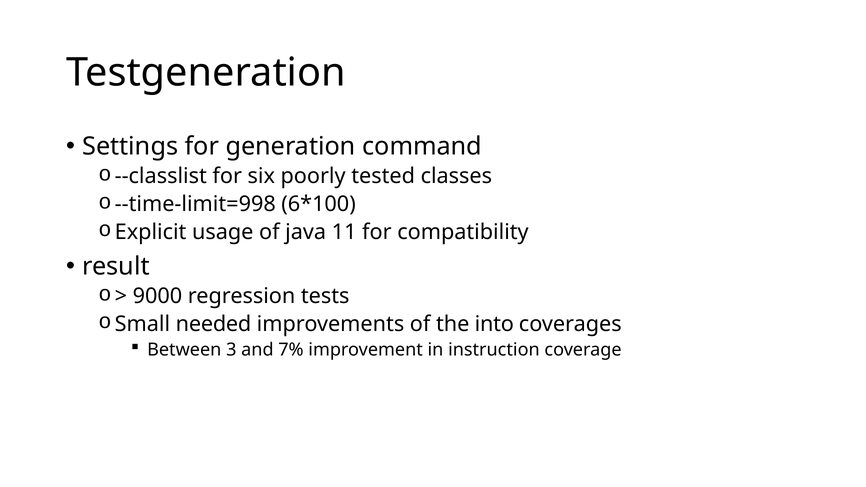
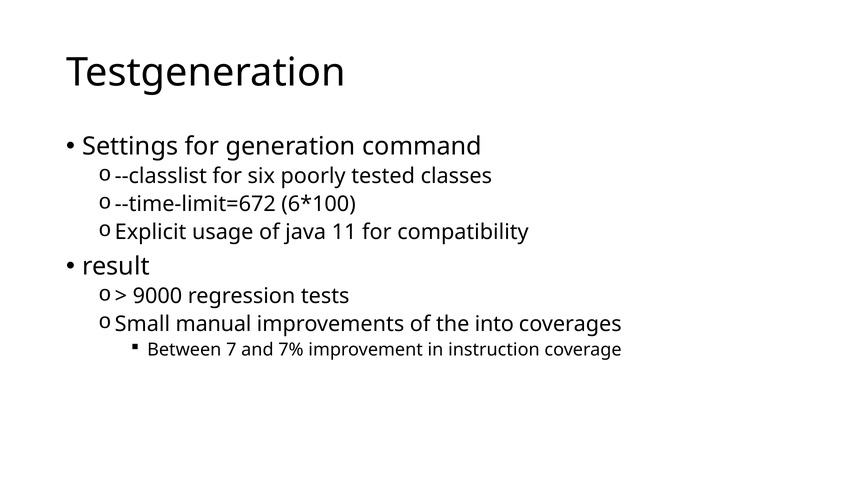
--time-limit=998: --time-limit=998 -> --time-limit=672 (195, 204)
needed: needed -> manual (214, 324)
3: 3 -> 7 (231, 350)
